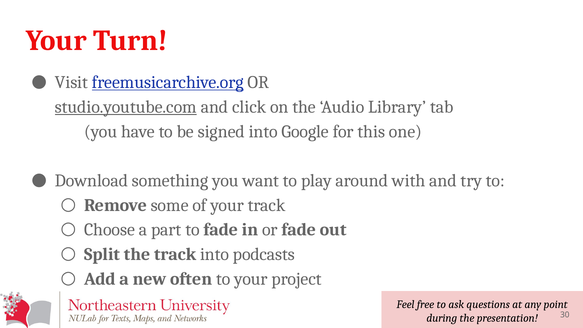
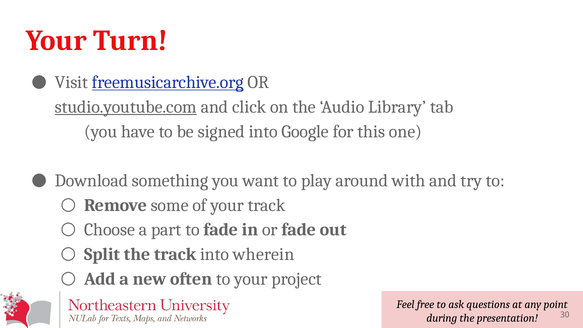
podcasts: podcasts -> wherein (264, 254)
